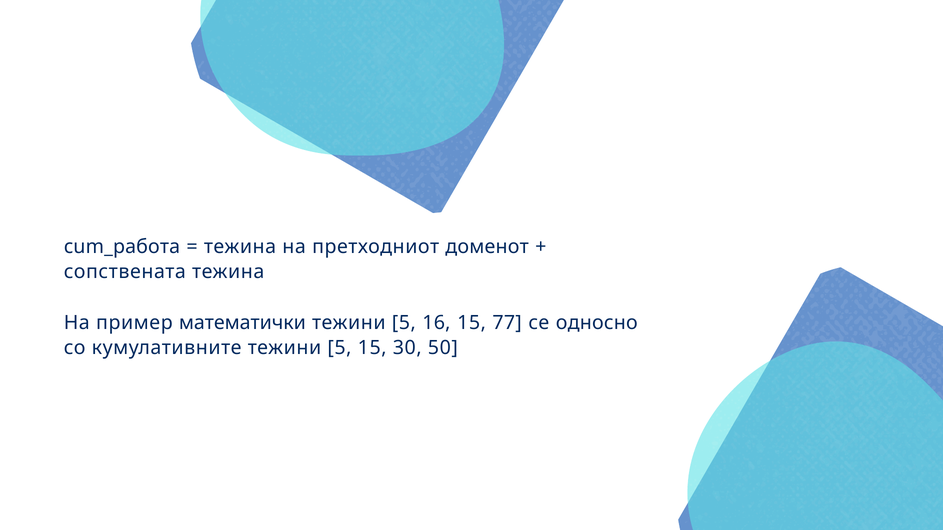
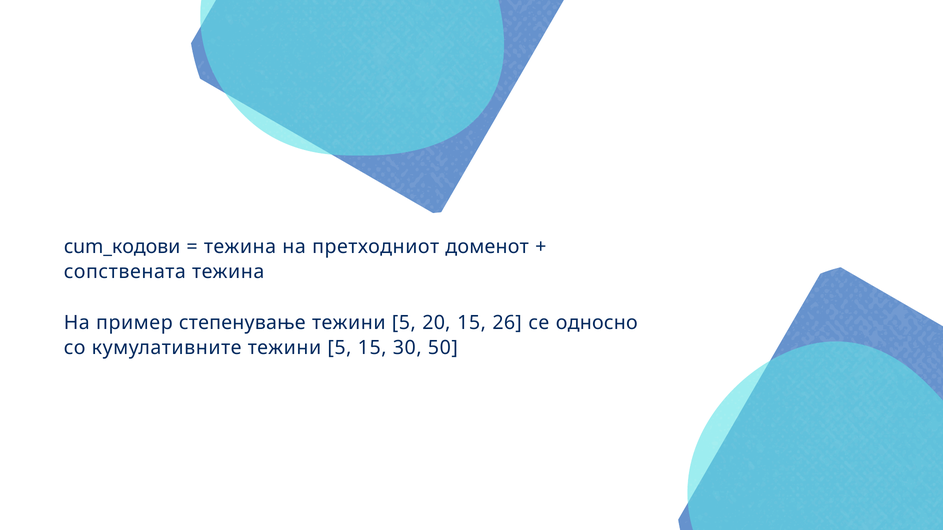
cum_работа: cum_работа -> cum_кодови (122, 247)
математички: математички -> степенување (242, 323)
16: 16 -> 20 (436, 323)
77: 77 -> 26 (507, 323)
